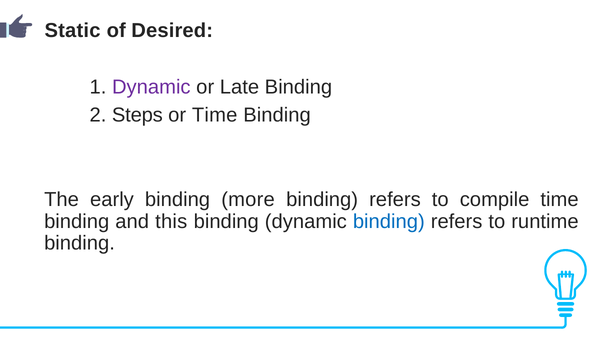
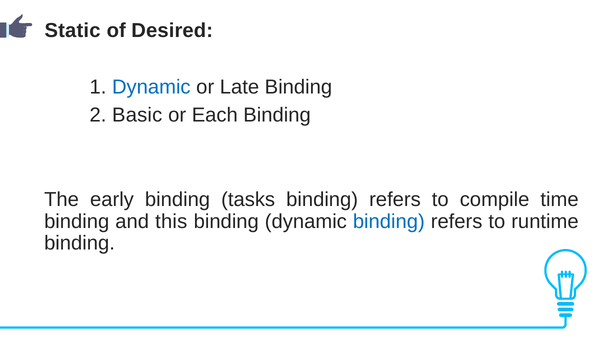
Dynamic colour: purple -> blue (151, 87)
Steps: Steps -> Basic (137, 115)
or Time: Time -> Each (215, 115)
more: more -> tasks (248, 200)
